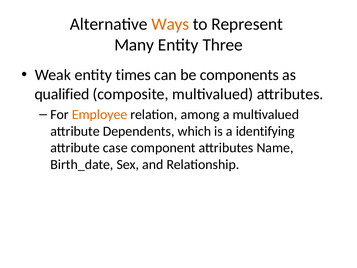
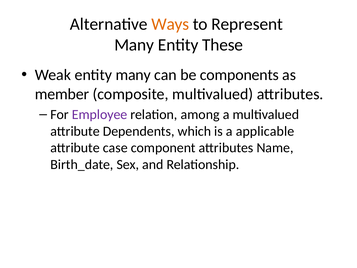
Three: Three -> These (223, 45)
entity times: times -> many (133, 75)
qualified: qualified -> member (62, 94)
Employee colour: orange -> purple (100, 114)
identifying: identifying -> applicable (265, 131)
